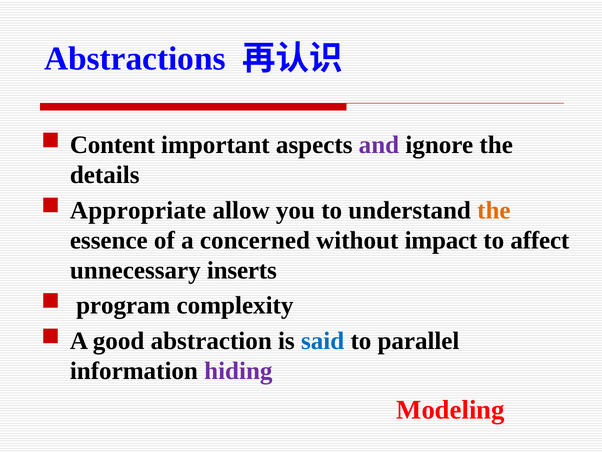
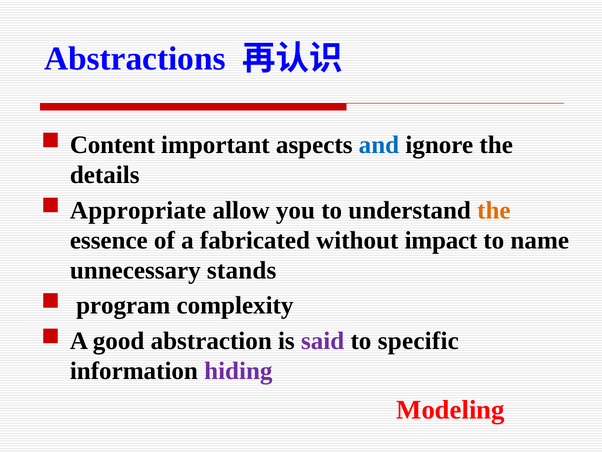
and colour: purple -> blue (379, 145)
concerned: concerned -> fabricated (255, 240)
affect: affect -> name (540, 240)
inserts: inserts -> stands (242, 270)
said colour: blue -> purple (323, 340)
parallel: parallel -> specific (418, 340)
